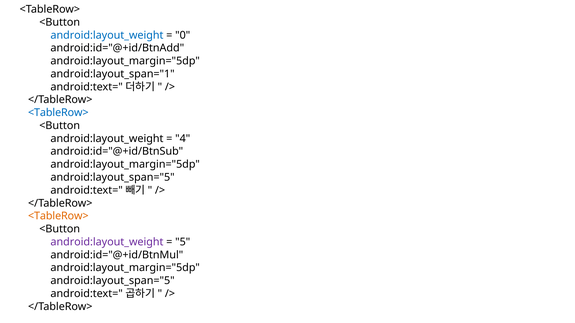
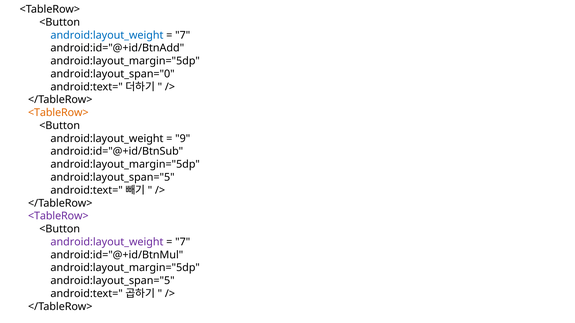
0: 0 -> 7 (183, 35)
android:layout_span="1: android:layout_span="1 -> android:layout_span="0 (113, 74)
<TableRow> colour: blue -> orange (58, 113)
4: 4 -> 9 (183, 139)
<TableRow> colour: orange -> purple (58, 216)
5: 5 -> 7 (183, 242)
